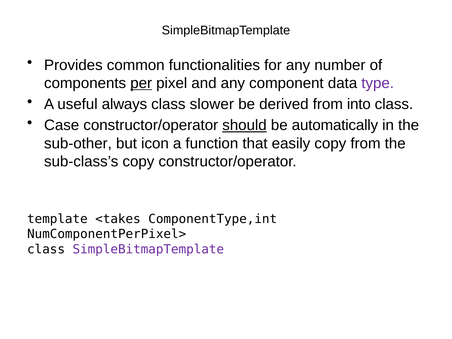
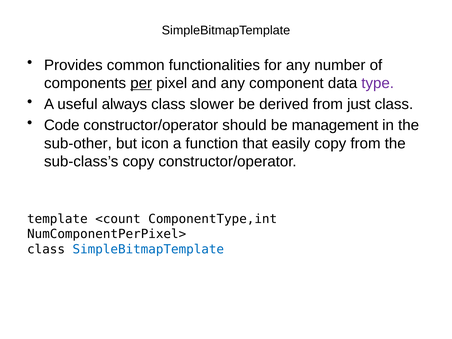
into: into -> just (359, 104)
Case: Case -> Code (62, 125)
should underline: present -> none (245, 125)
automatically: automatically -> management (335, 125)
<takes: <takes -> <count (118, 219)
SimpleBitmapTemplate colour: purple -> blue (148, 249)
